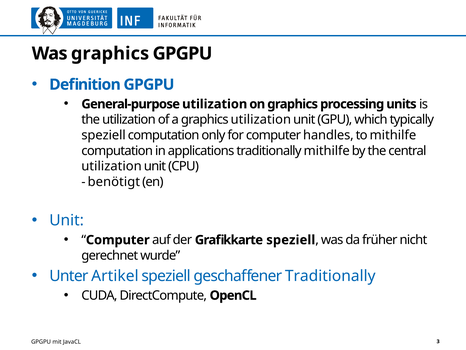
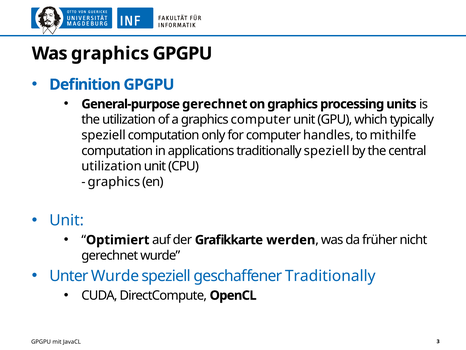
General-purpose utilization: utilization -> gerechnet (215, 104)
graphics utilization: utilization -> computer (261, 119)
traditionally mithilfe: mithilfe -> speziell (327, 151)
benötigt: benötigt -> graphics (114, 182)
Computer: Computer -> Optimiert (118, 240)
Grafikkarte speziell: speziell -> werden (291, 240)
Unter Artikel: Artikel -> Wurde (115, 276)
